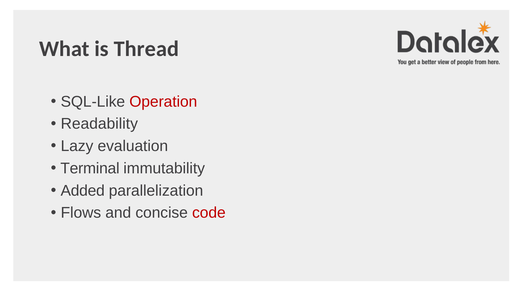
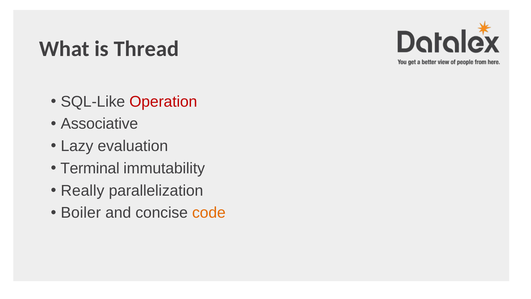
Readability: Readability -> Associative (99, 124)
Added: Added -> Really (83, 190)
Flows: Flows -> Boiler (81, 213)
code colour: red -> orange (209, 213)
